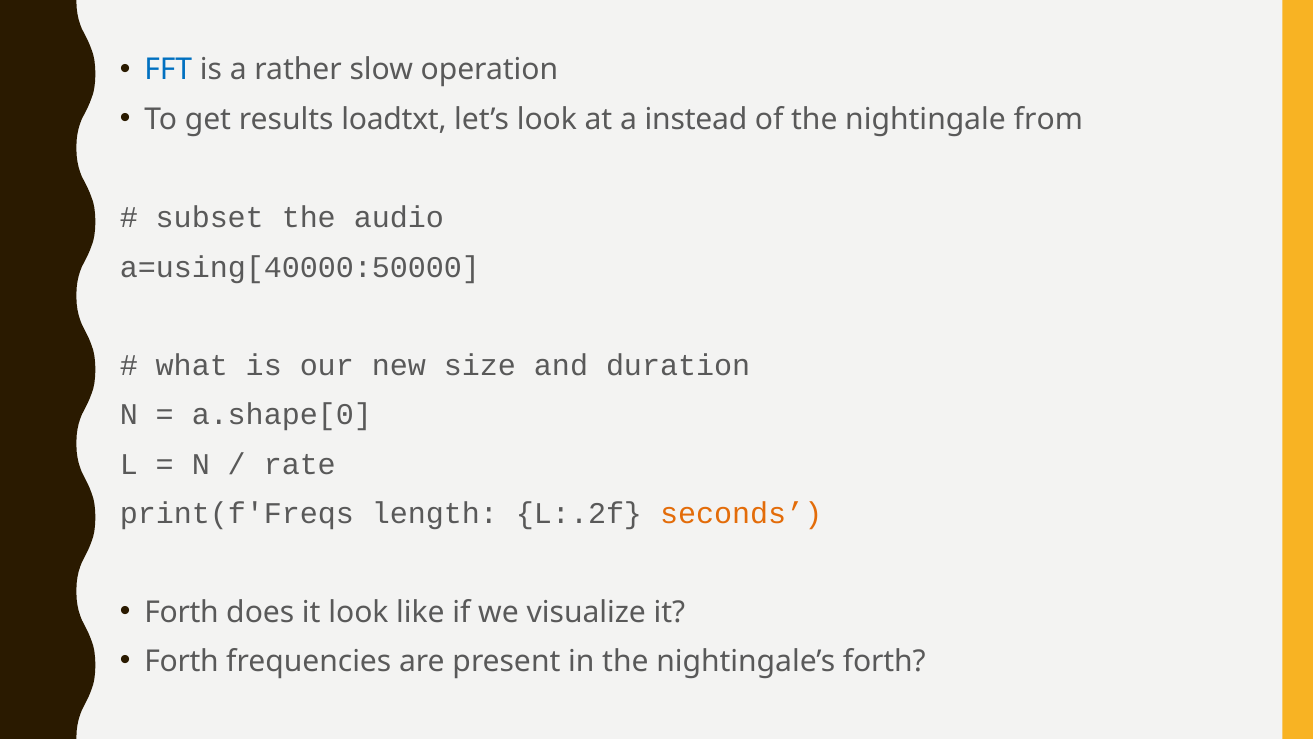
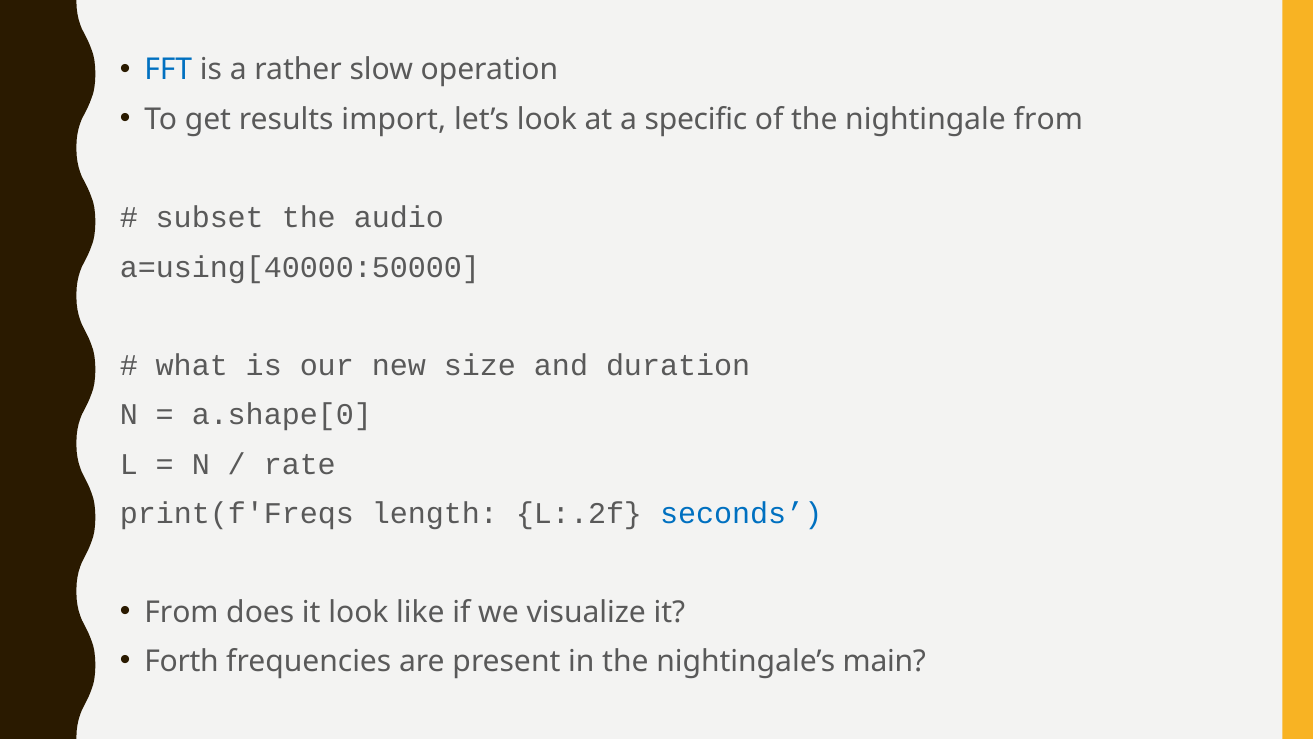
loadtxt: loadtxt -> import (394, 119)
instead: instead -> specific (696, 119)
seconds colour: orange -> blue (741, 513)
Forth: Forth -> From (181, 612)
nightingale’s forth: forth -> main (884, 661)
